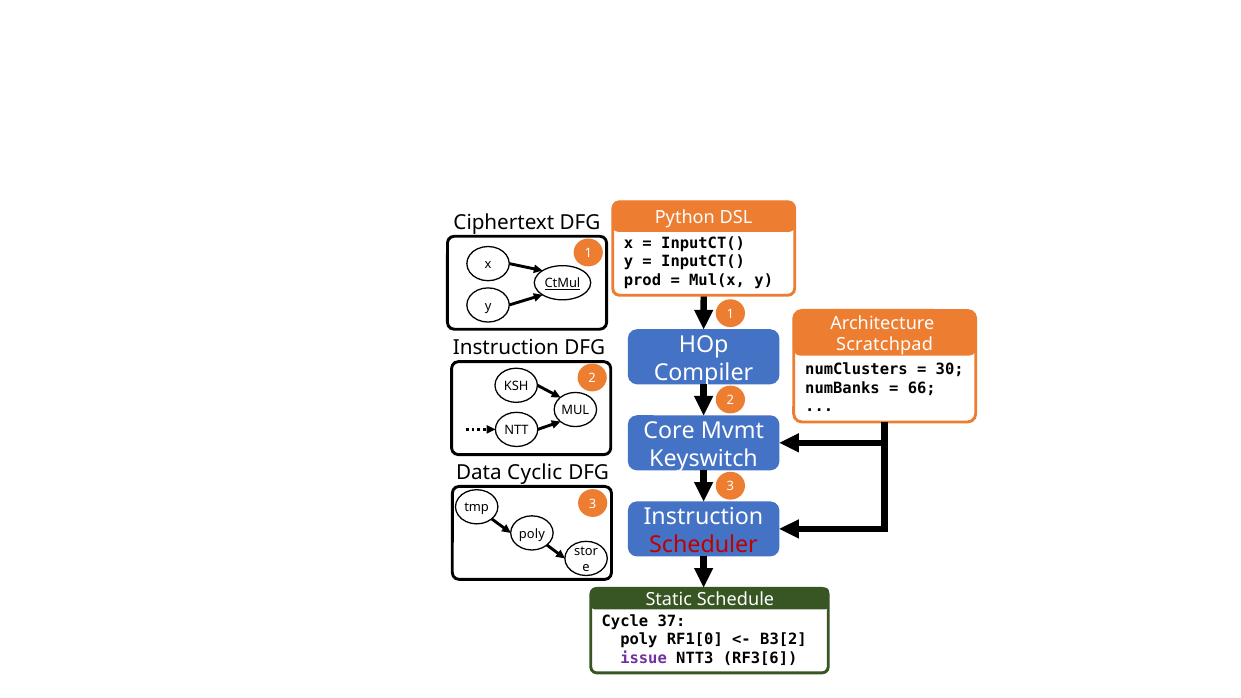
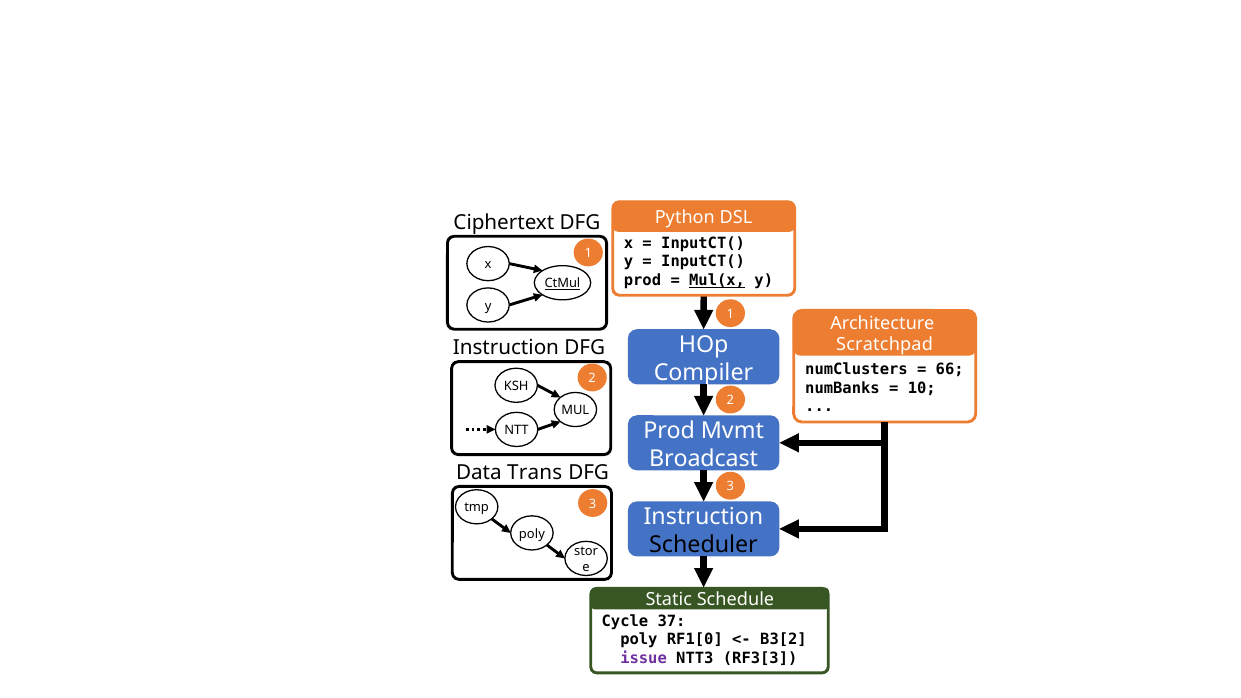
Mul(x underline: none -> present (717, 280)
30: 30 -> 66 (950, 370)
66: 66 -> 10 (922, 388)
Core: Core -> Prod (669, 431)
Keyswitch: Keyswitch -> Broadcast (704, 458)
Cyclic: Cyclic -> Trans (535, 472)
Scheduler colour: red -> black (704, 545)
RF3[6: RF3[6 -> RF3[3 (760, 658)
